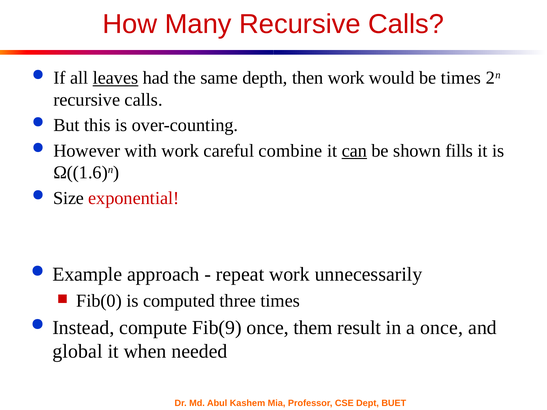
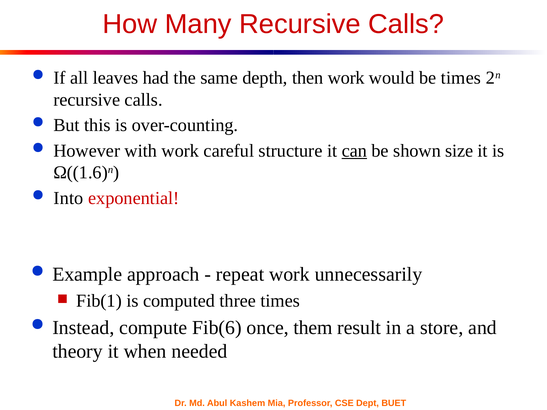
leaves underline: present -> none (115, 78)
combine: combine -> structure (291, 151)
fills: fills -> size (459, 151)
Size: Size -> Into (68, 198)
Fib(0: Fib(0 -> Fib(1 (99, 301)
Fib(9: Fib(9 -> Fib(6 (217, 328)
a once: once -> store (442, 328)
global: global -> theory (78, 351)
